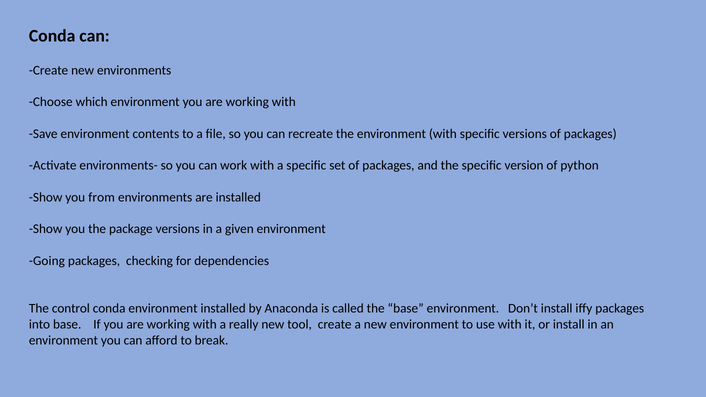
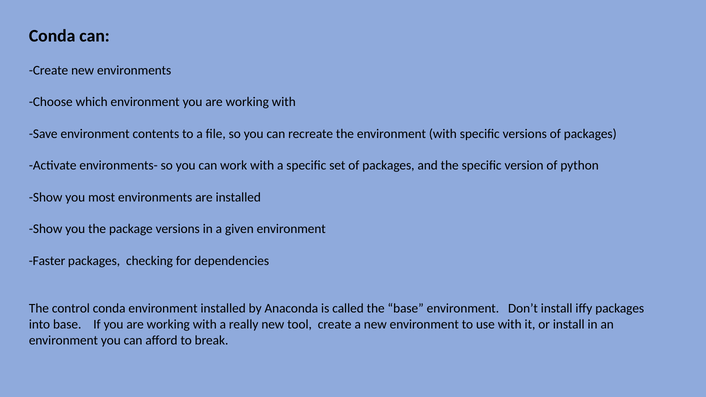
from: from -> most (102, 197)
Going: Going -> Faster (47, 261)
